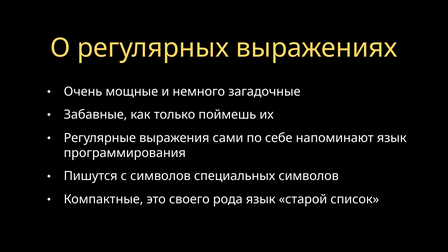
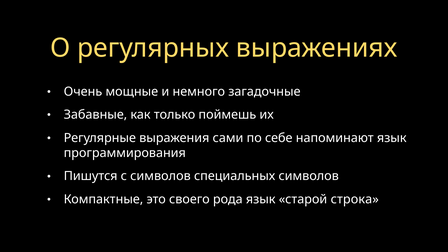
список: список -> строка (355, 199)
